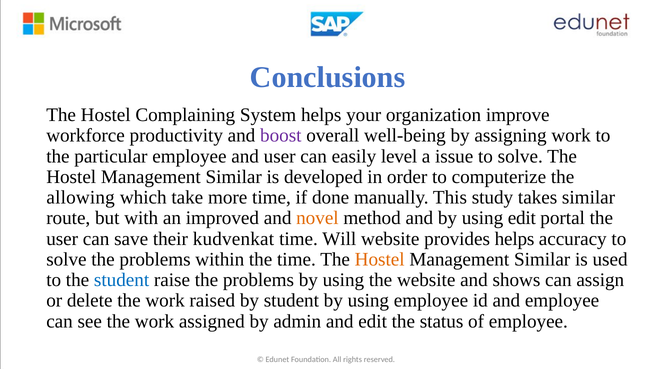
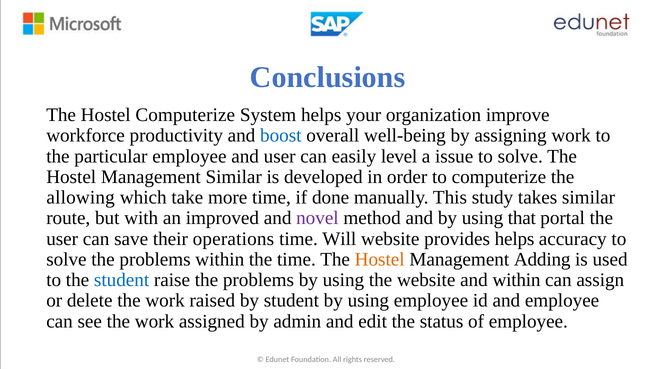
Hostel Complaining: Complaining -> Computerize (185, 115)
boost colour: purple -> blue (281, 136)
novel colour: orange -> purple (317, 218)
using edit: edit -> that (522, 218)
kudvenkat: kudvenkat -> operations (233, 239)
Similar: Similar -> Adding (542, 260)
and shows: shows -> within (517, 280)
